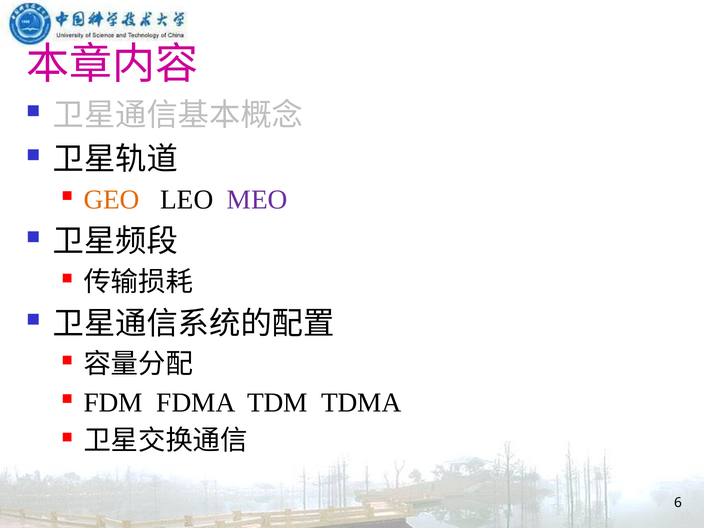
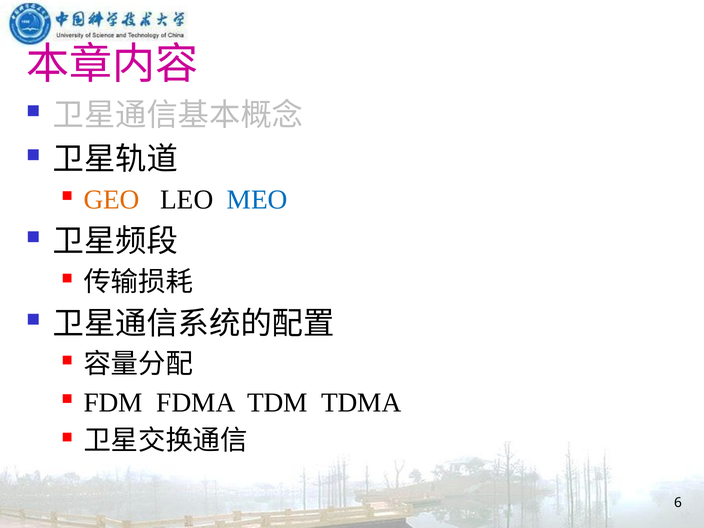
MEO colour: purple -> blue (257, 200)
